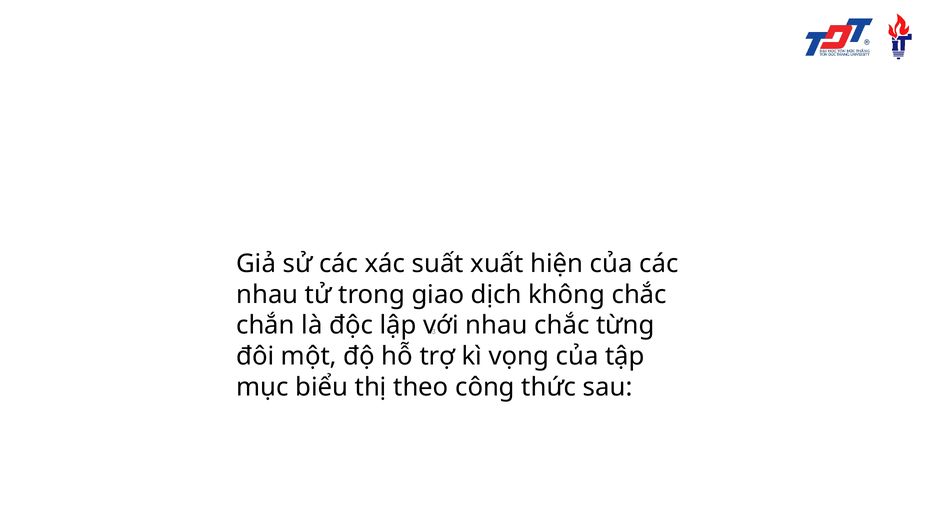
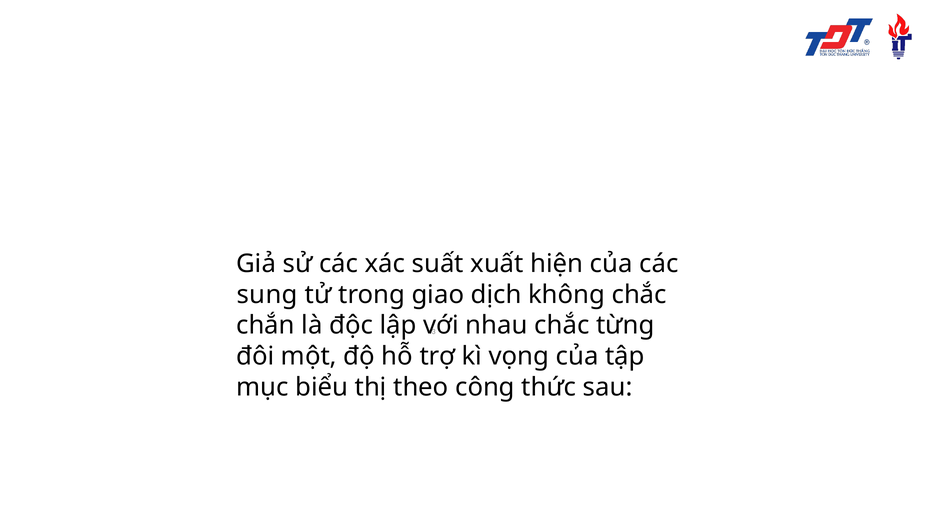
nhau: nhau -> sung (267, 295)
